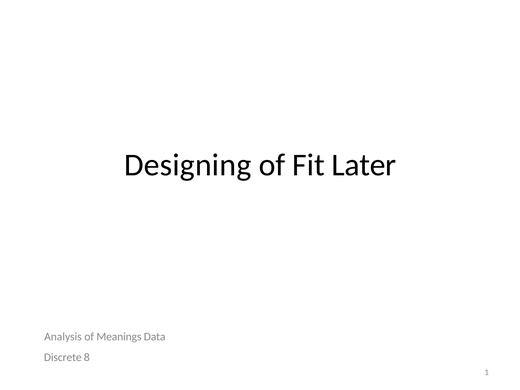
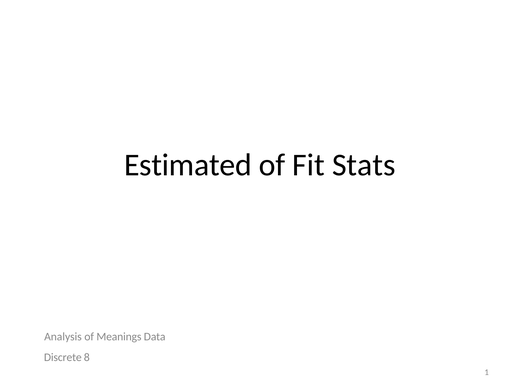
Designing: Designing -> Estimated (188, 165)
Later: Later -> Stats (364, 165)
